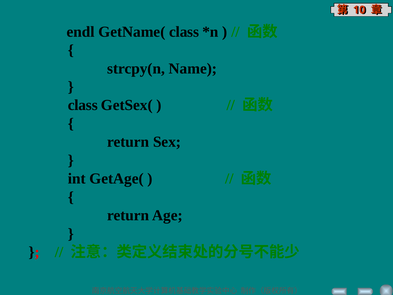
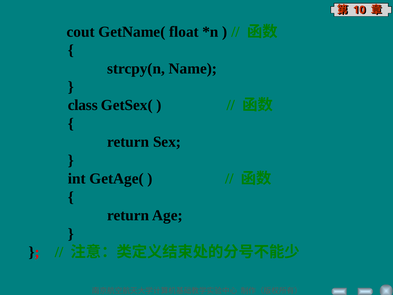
endl: endl -> cout (81, 32)
GetName( class: class -> float (184, 32)
